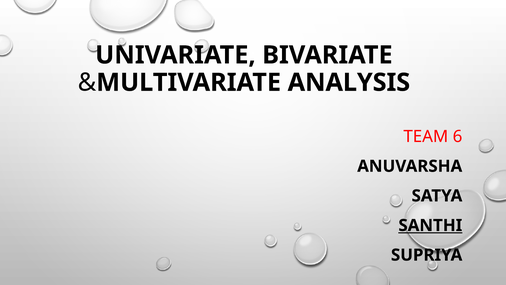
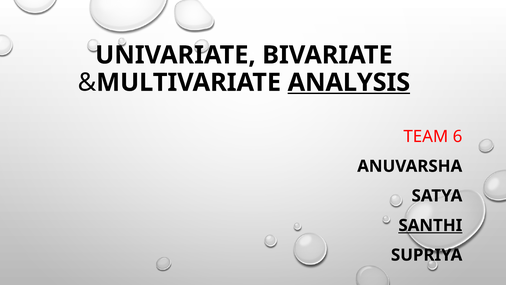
ANALYSIS underline: none -> present (349, 82)
